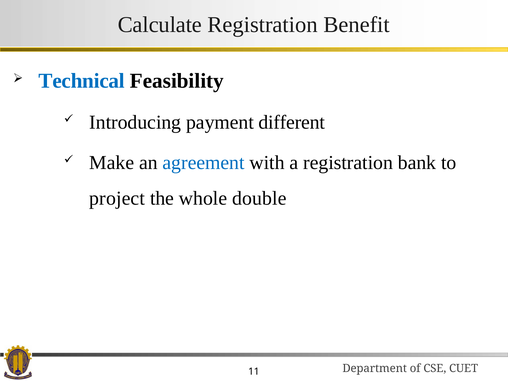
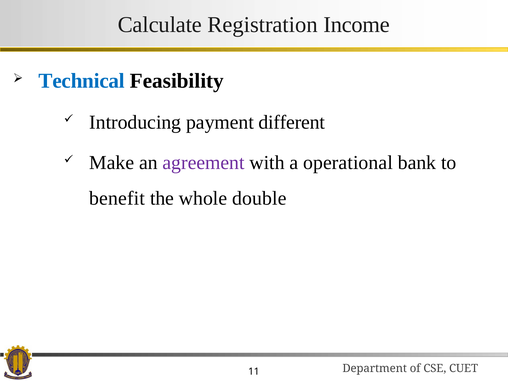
Benefit: Benefit -> Income (357, 25)
agreement colour: blue -> purple (204, 163)
a registration: registration -> operational (348, 163)
project: project -> benefit (117, 198)
